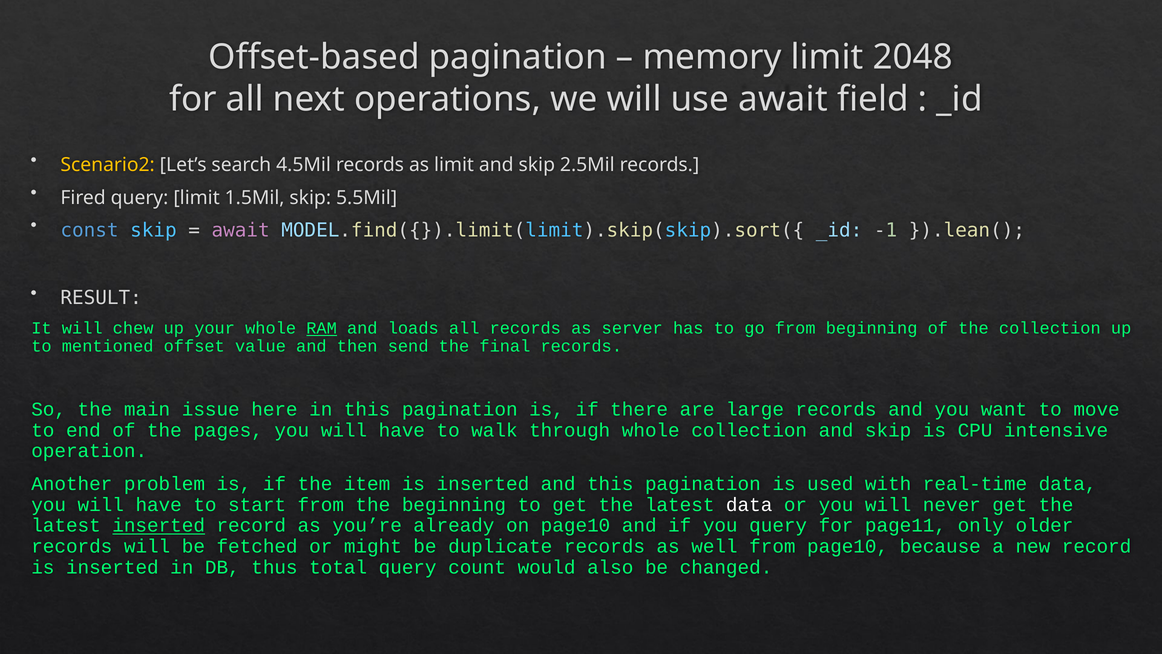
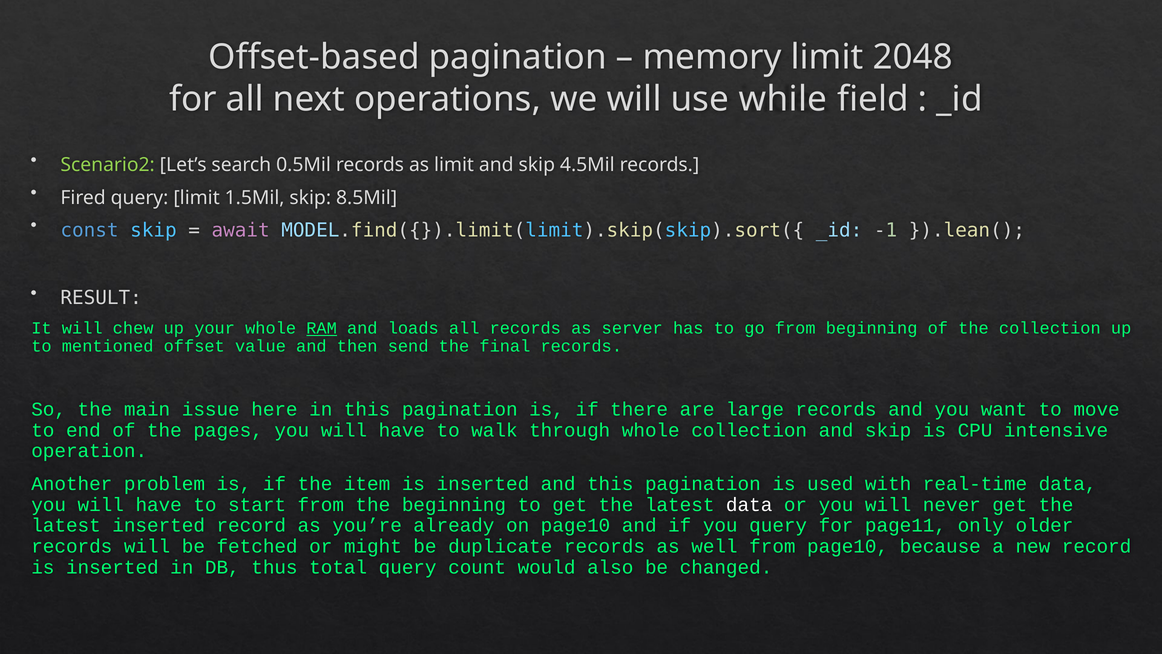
use await: await -> while (783, 99)
Scenario2 colour: yellow -> light green (108, 165)
4.5Mil: 4.5Mil -> 0.5Mil (304, 165)
2.5Mil: 2.5Mil -> 4.5Mil (587, 165)
5.5Mil: 5.5Mil -> 8.5Mil (367, 198)
inserted underline: present -> none (159, 525)
